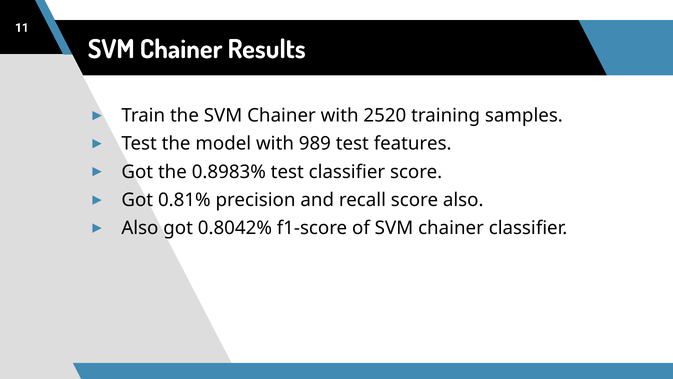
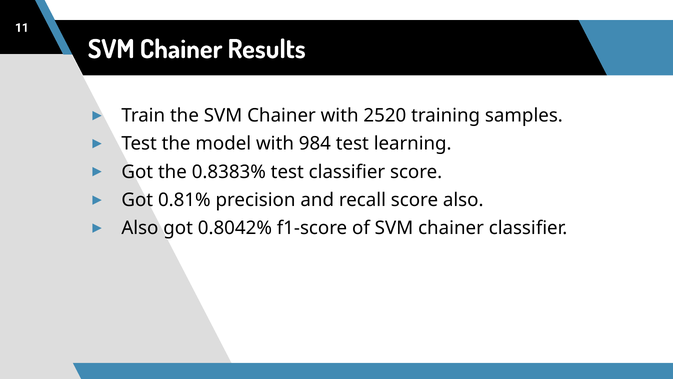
989: 989 -> 984 (315, 144)
features: features -> learning (413, 144)
0.8983%: 0.8983% -> 0.8383% (229, 172)
